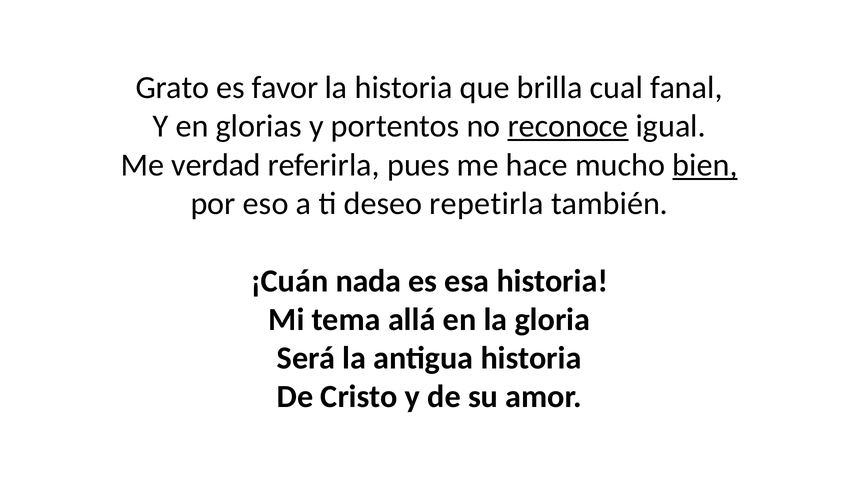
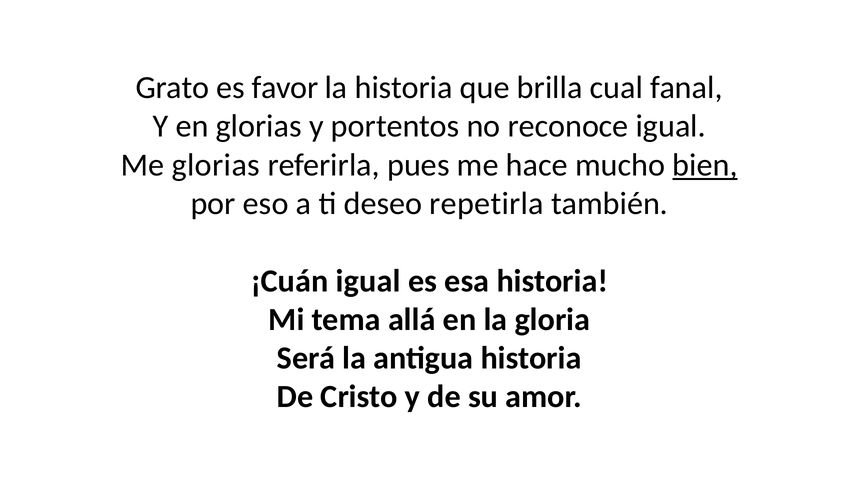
reconoce underline: present -> none (568, 126)
Me verdad: verdad -> glorias (216, 165)
¡Cuán nada: nada -> igual (368, 281)
